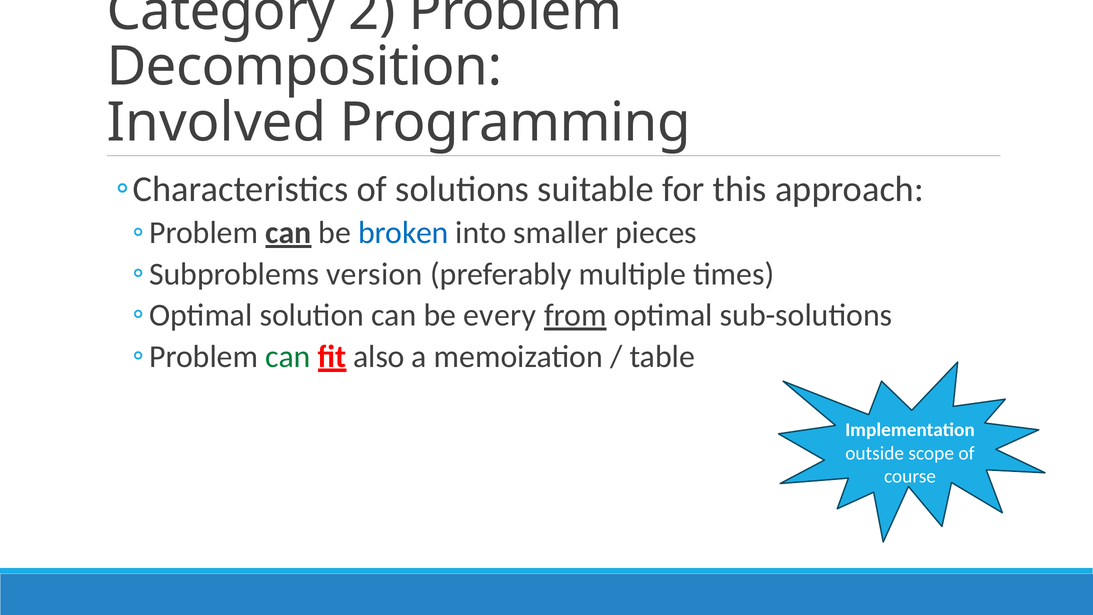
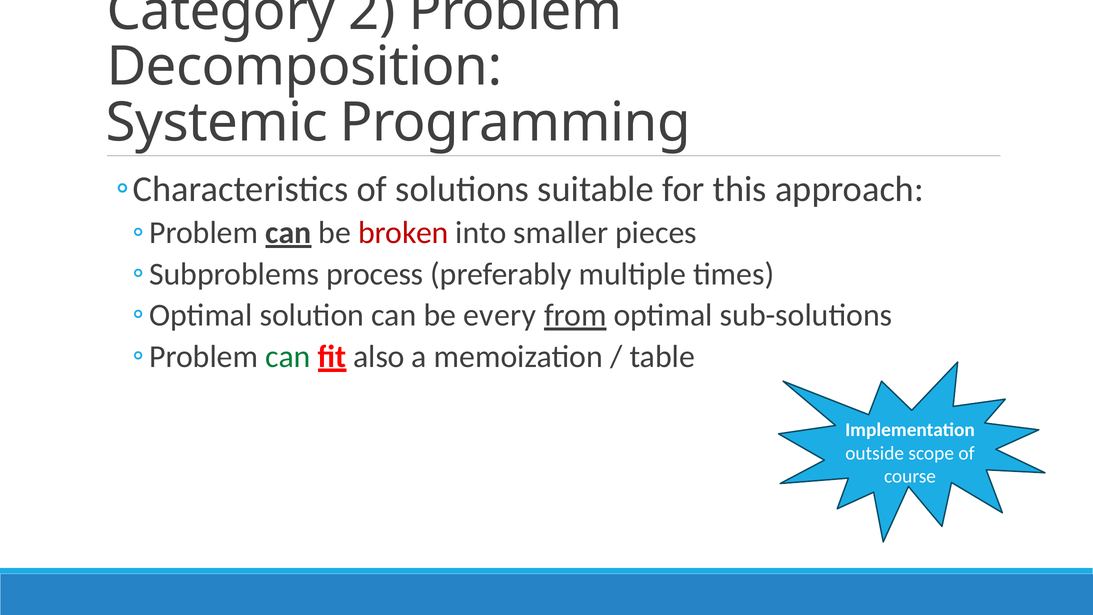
Involved: Involved -> Systemic (217, 122)
broken colour: blue -> red (403, 233)
version: version -> process (375, 274)
